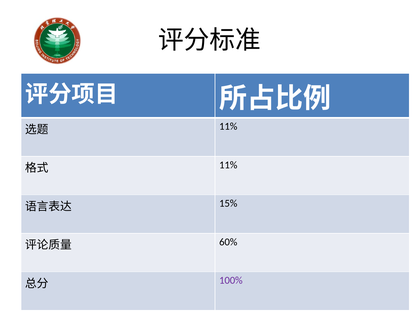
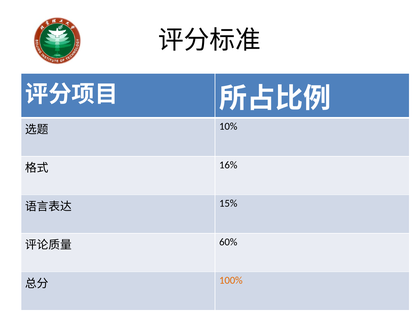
11%: 11% -> 10% (228, 127)
11%: 11% -> 16% (228, 165)
100% colour: purple -> orange (231, 281)
